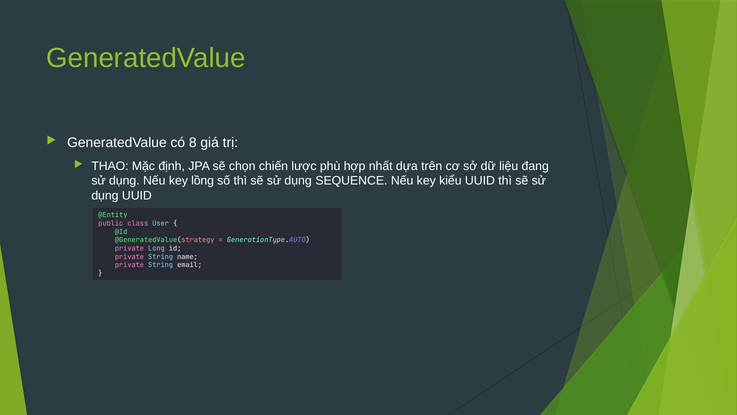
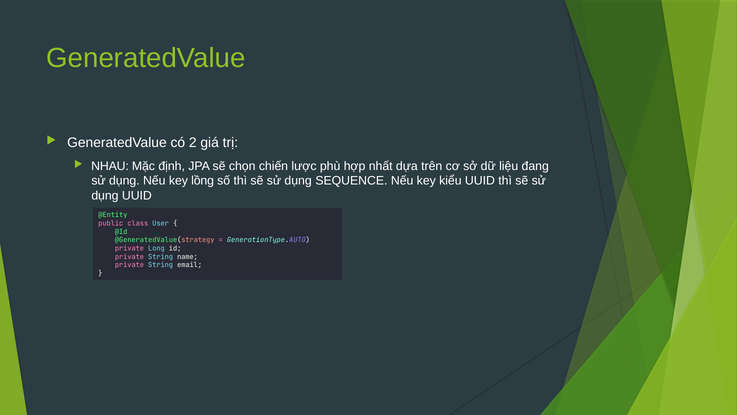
8: 8 -> 2 (193, 143)
THAO: THAO -> NHAU (110, 166)
